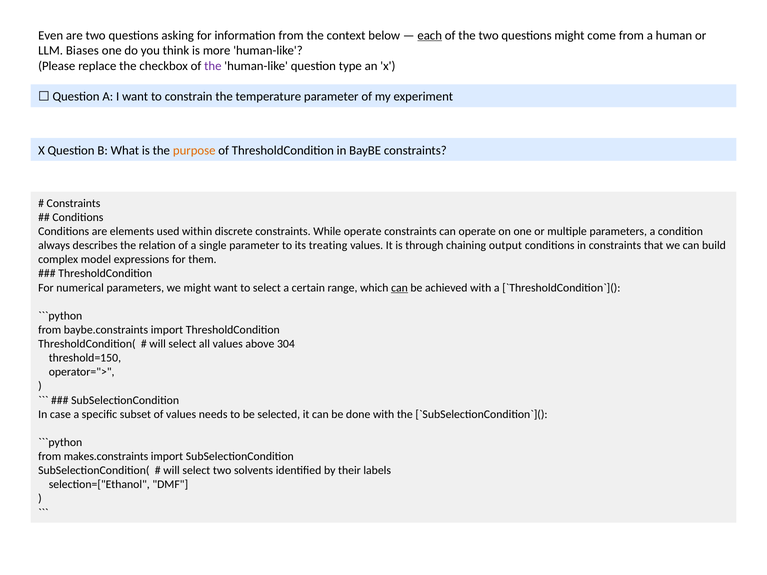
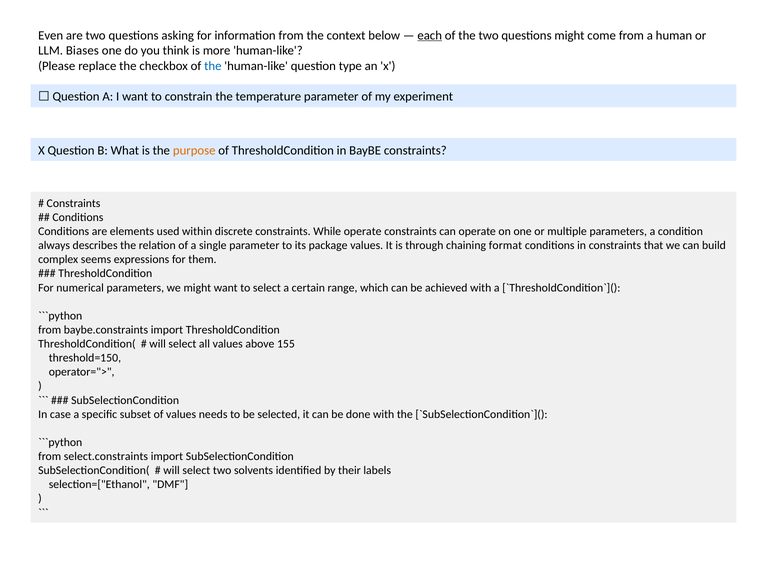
the colour: purple -> blue (213, 66)
treating: treating -> package (328, 246)
output: output -> format (505, 246)
model: model -> seems (96, 260)
can underline: present -> none (399, 288)
304: 304 -> 155 (286, 344)
makes.constraints: makes.constraints -> select.constraints (106, 457)
